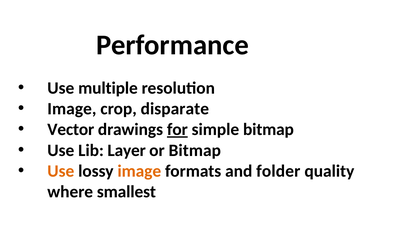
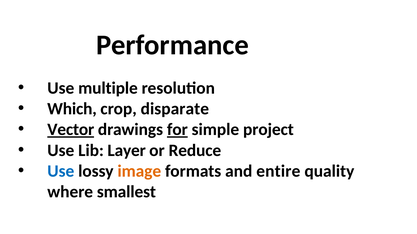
Image: Image -> Which (72, 109)
Vector underline: none -> present (71, 130)
simple bitmap: bitmap -> project (268, 130)
or Bitmap: Bitmap -> Reduce (195, 151)
Use colour: orange -> blue (61, 172)
folder: folder -> entire (278, 172)
